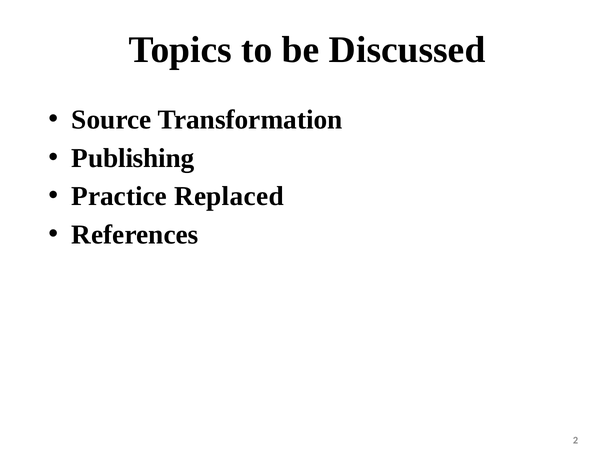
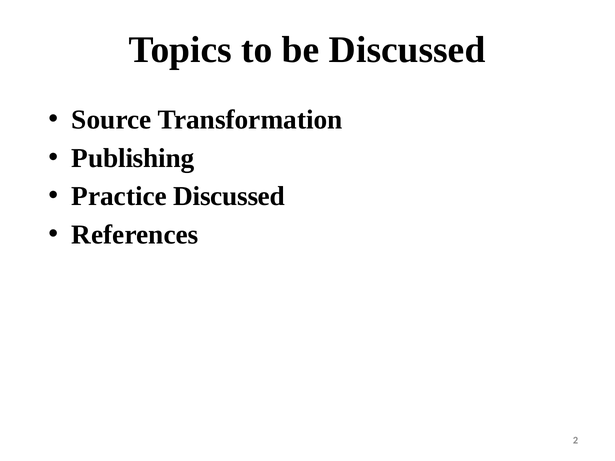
Practice Replaced: Replaced -> Discussed (229, 196)
